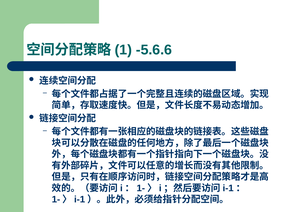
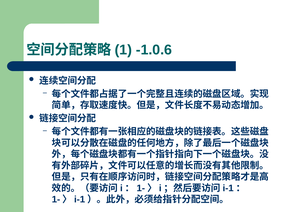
-5.6.6: -5.6.6 -> -1.0.6 (154, 50)
